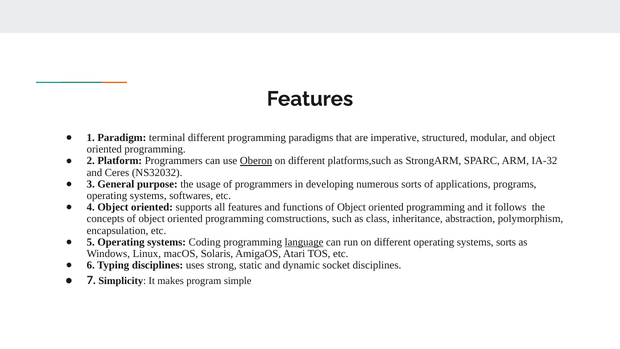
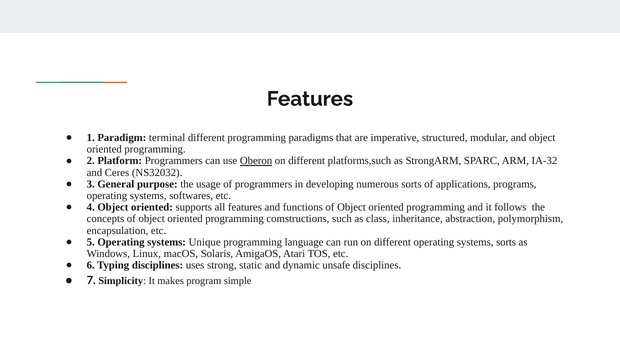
Coding: Coding -> Unique (205, 242)
language underline: present -> none (304, 242)
socket: socket -> unsafe (336, 265)
